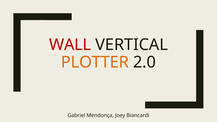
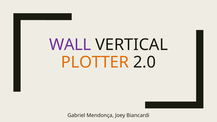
WALL colour: red -> purple (70, 45)
